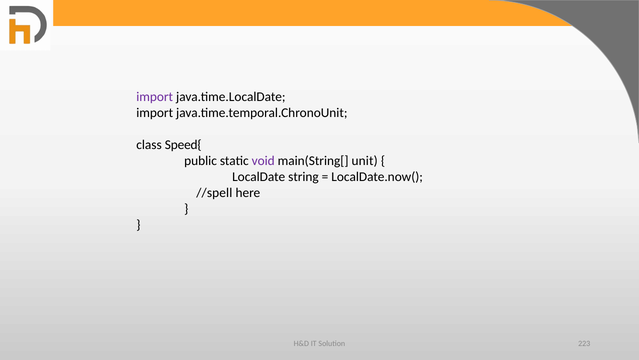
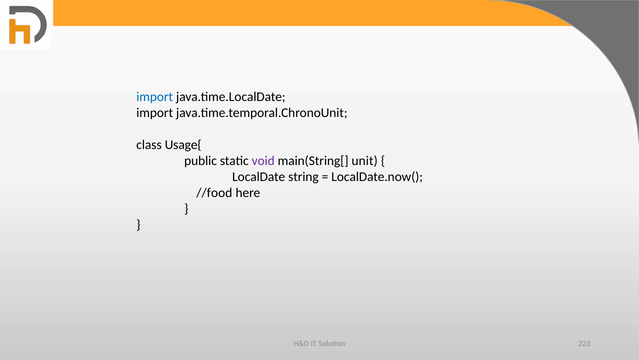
import colour: purple -> blue (155, 96)
Speed{: Speed{ -> Usage{ (183, 144)
//spell: //spell -> //food (214, 192)
